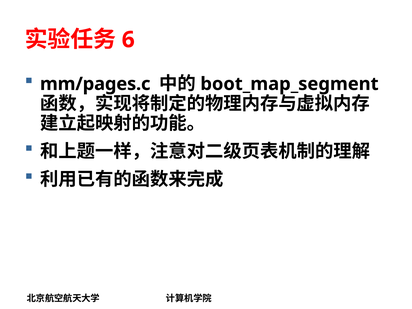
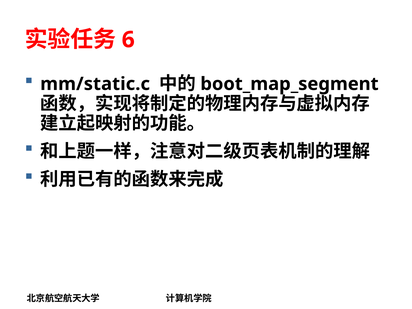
mm/pages.c: mm/pages.c -> mm/static.c (95, 84)
